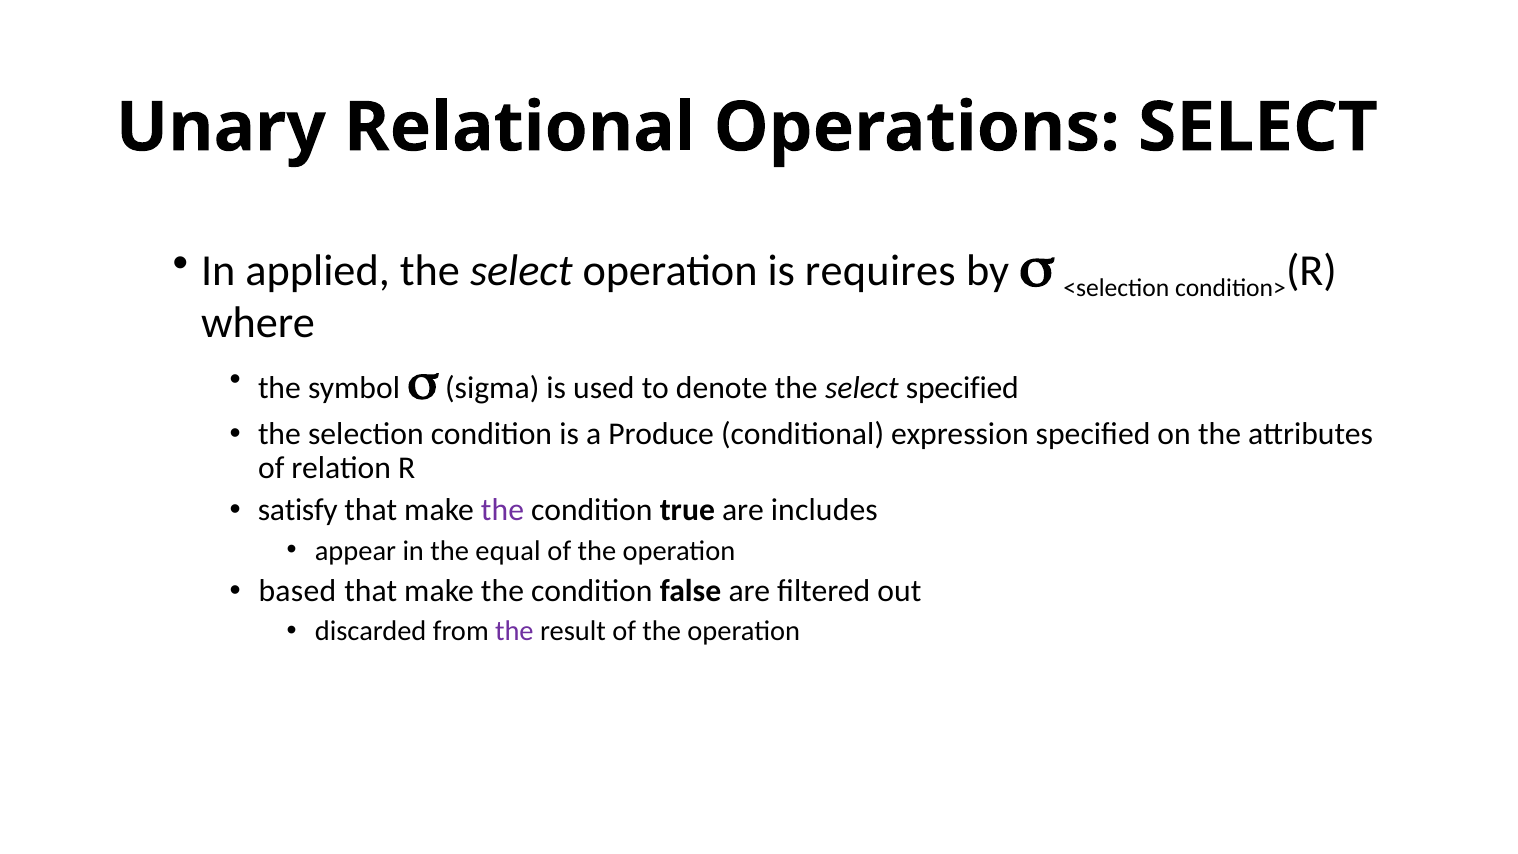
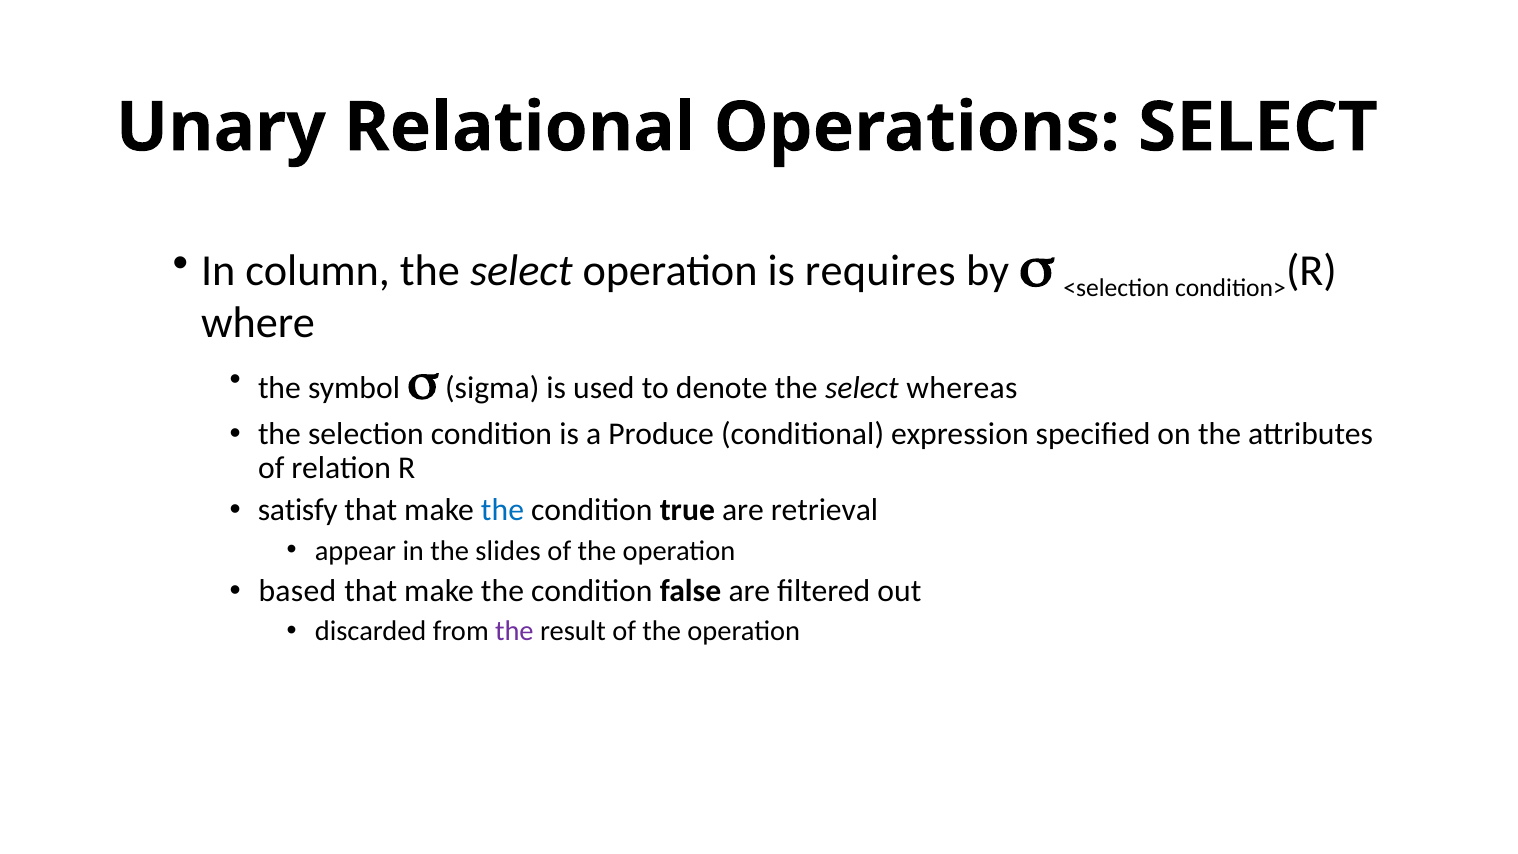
applied: applied -> column (318, 271)
select specified: specified -> whereas (962, 388)
the colour: purple -> blue (502, 510)
includes: includes -> retrieval (824, 510)
equal: equal -> slides (508, 551)
